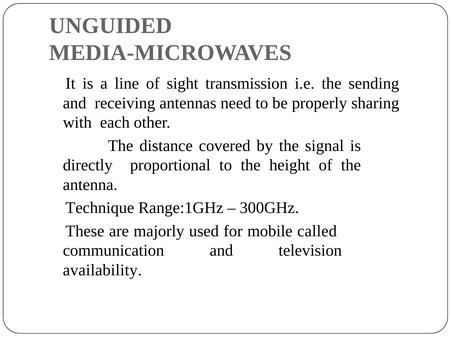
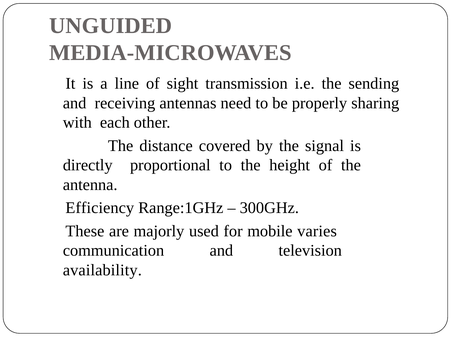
Technique: Technique -> Efficiency (100, 208)
called: called -> varies (317, 231)
